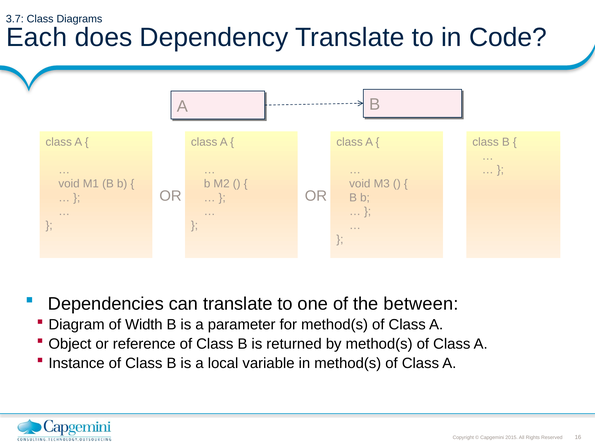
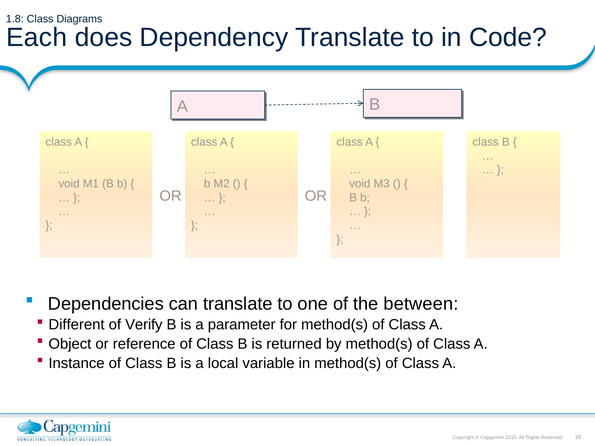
3.7: 3.7 -> 1.8 (15, 19)
Diagram: Diagram -> Different (77, 325)
Width: Width -> Verify (144, 325)
